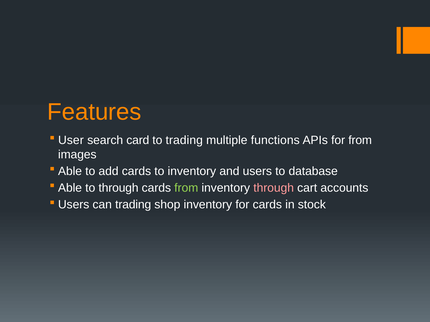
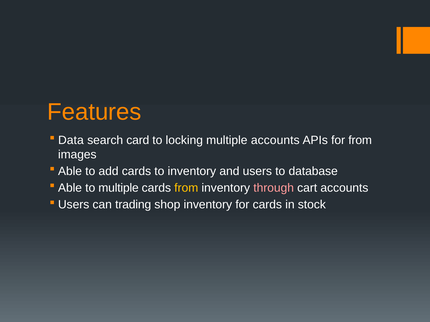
User: User -> Data (71, 140)
to trading: trading -> locking (184, 140)
multiple functions: functions -> accounts (275, 140)
to through: through -> multiple (119, 188)
from colour: light green -> yellow (186, 188)
